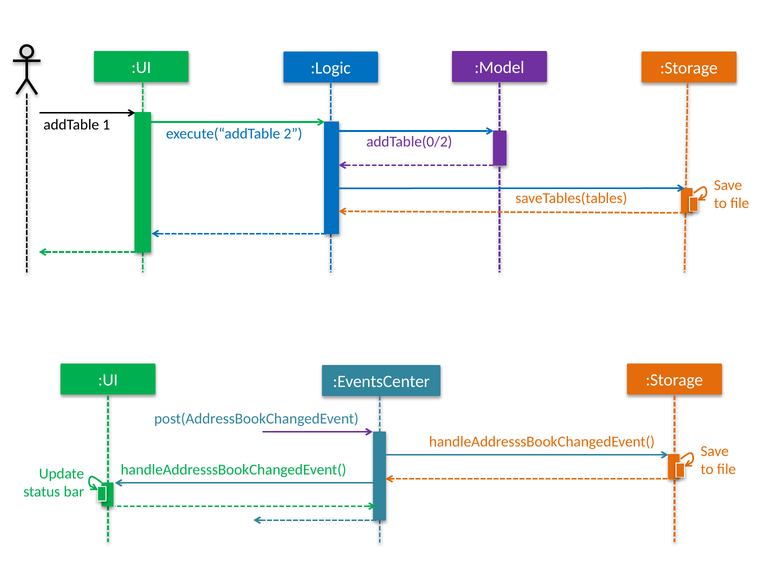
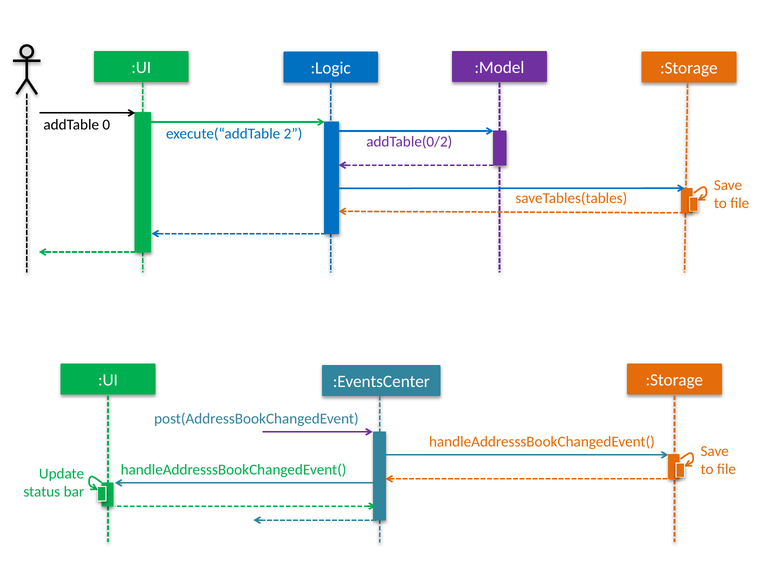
1: 1 -> 0 (106, 125)
